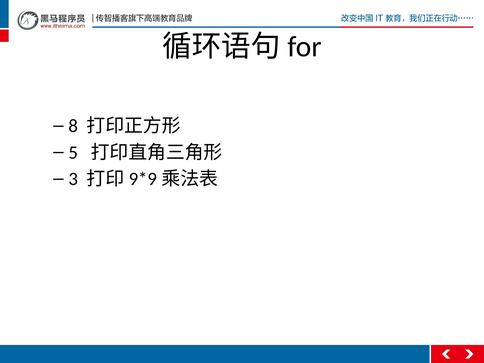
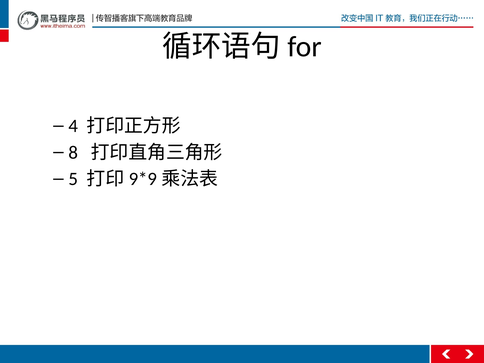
8: 8 -> 4 (73, 126)
5: 5 -> 8 (73, 152)
3: 3 -> 5 (73, 179)
